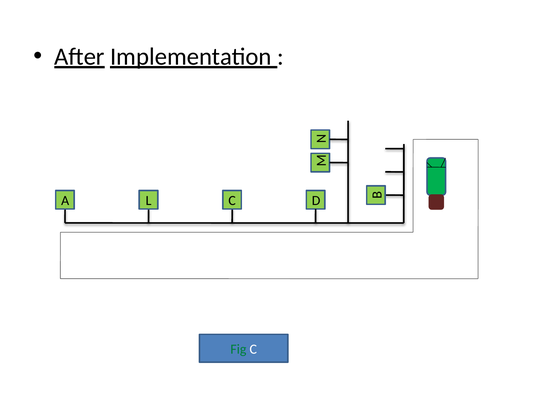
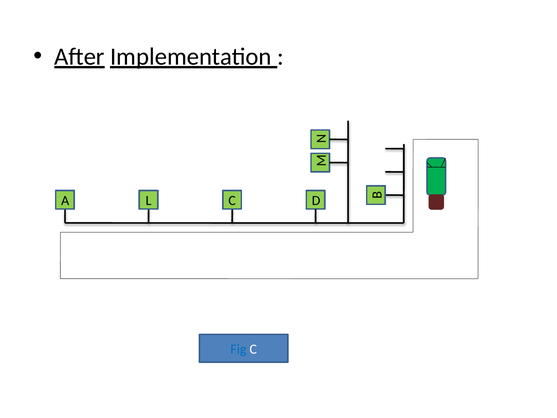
Fig colour: green -> blue (238, 349)
